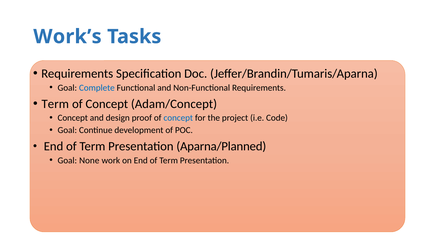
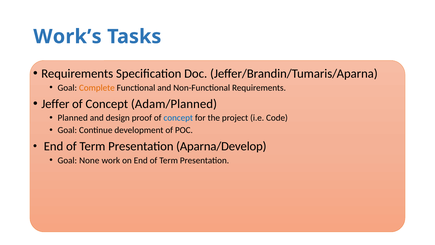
Complete colour: blue -> orange (97, 88)
Term: Term -> Jeffer (55, 104)
Adam/Concept: Adam/Concept -> Adam/Planned (174, 104)
Concept: Concept -> Planned (73, 118)
Aparna/Planned: Aparna/Planned -> Aparna/Develop (221, 146)
